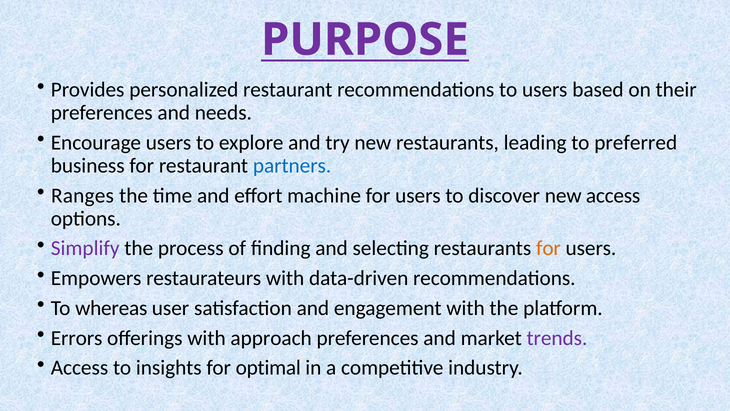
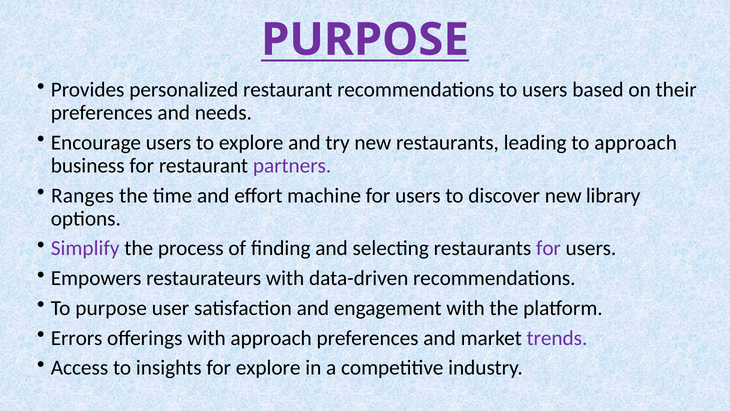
to preferred: preferred -> approach (636, 143)
partners colour: blue -> purple (292, 166)
new access: access -> library (613, 195)
for colour: orange -> purple (548, 248)
To whereas: whereas -> purpose (111, 308)
for optimal: optimal -> explore (268, 368)
